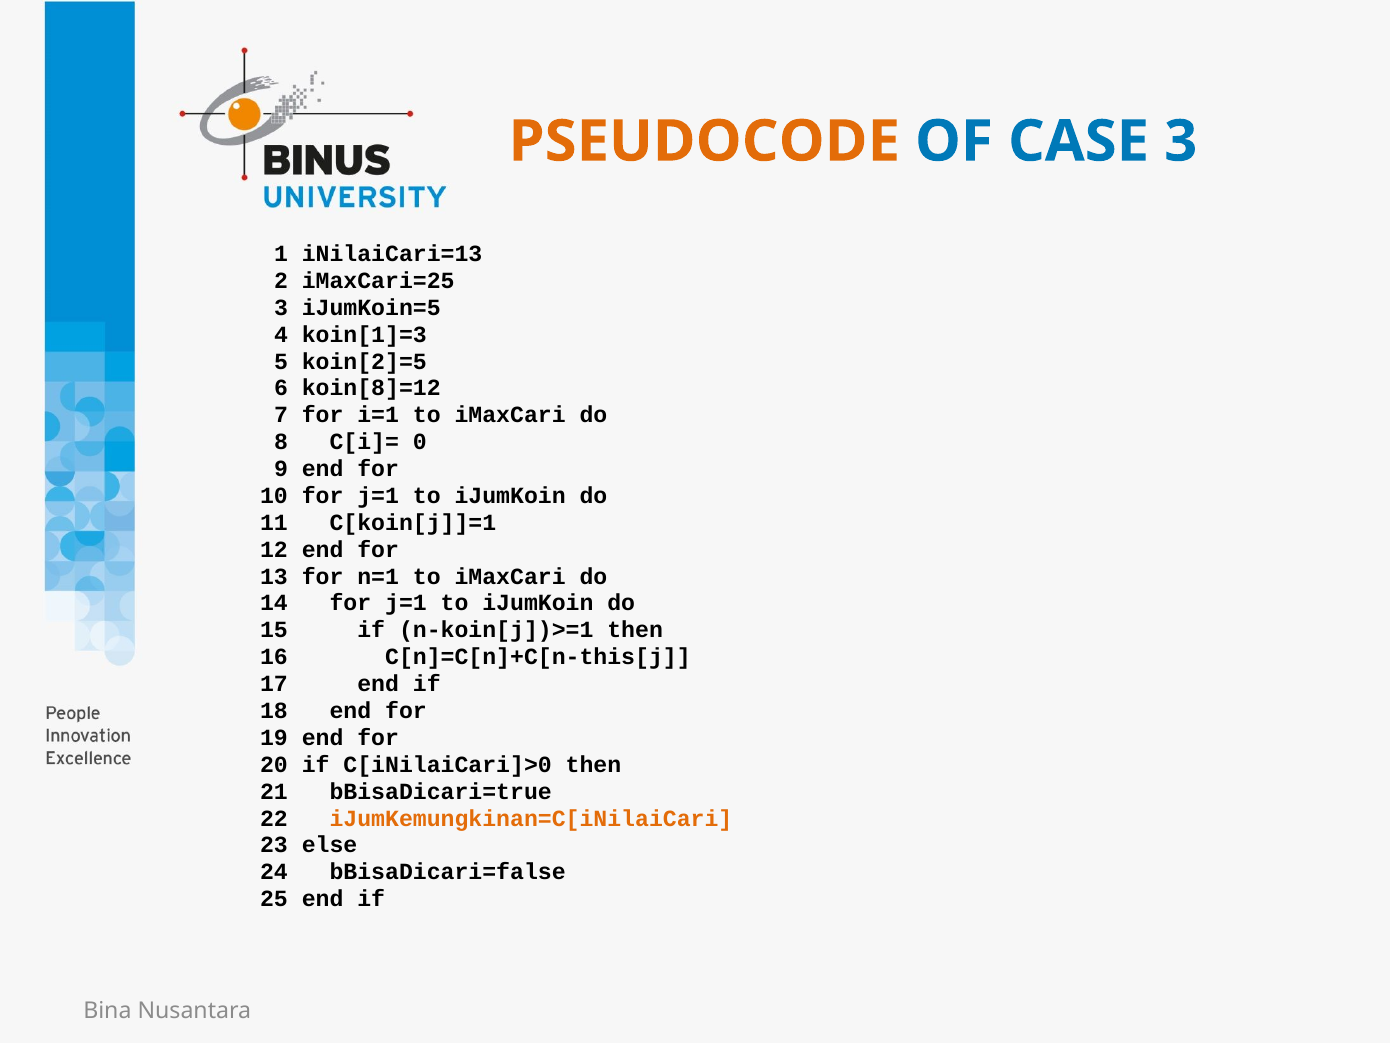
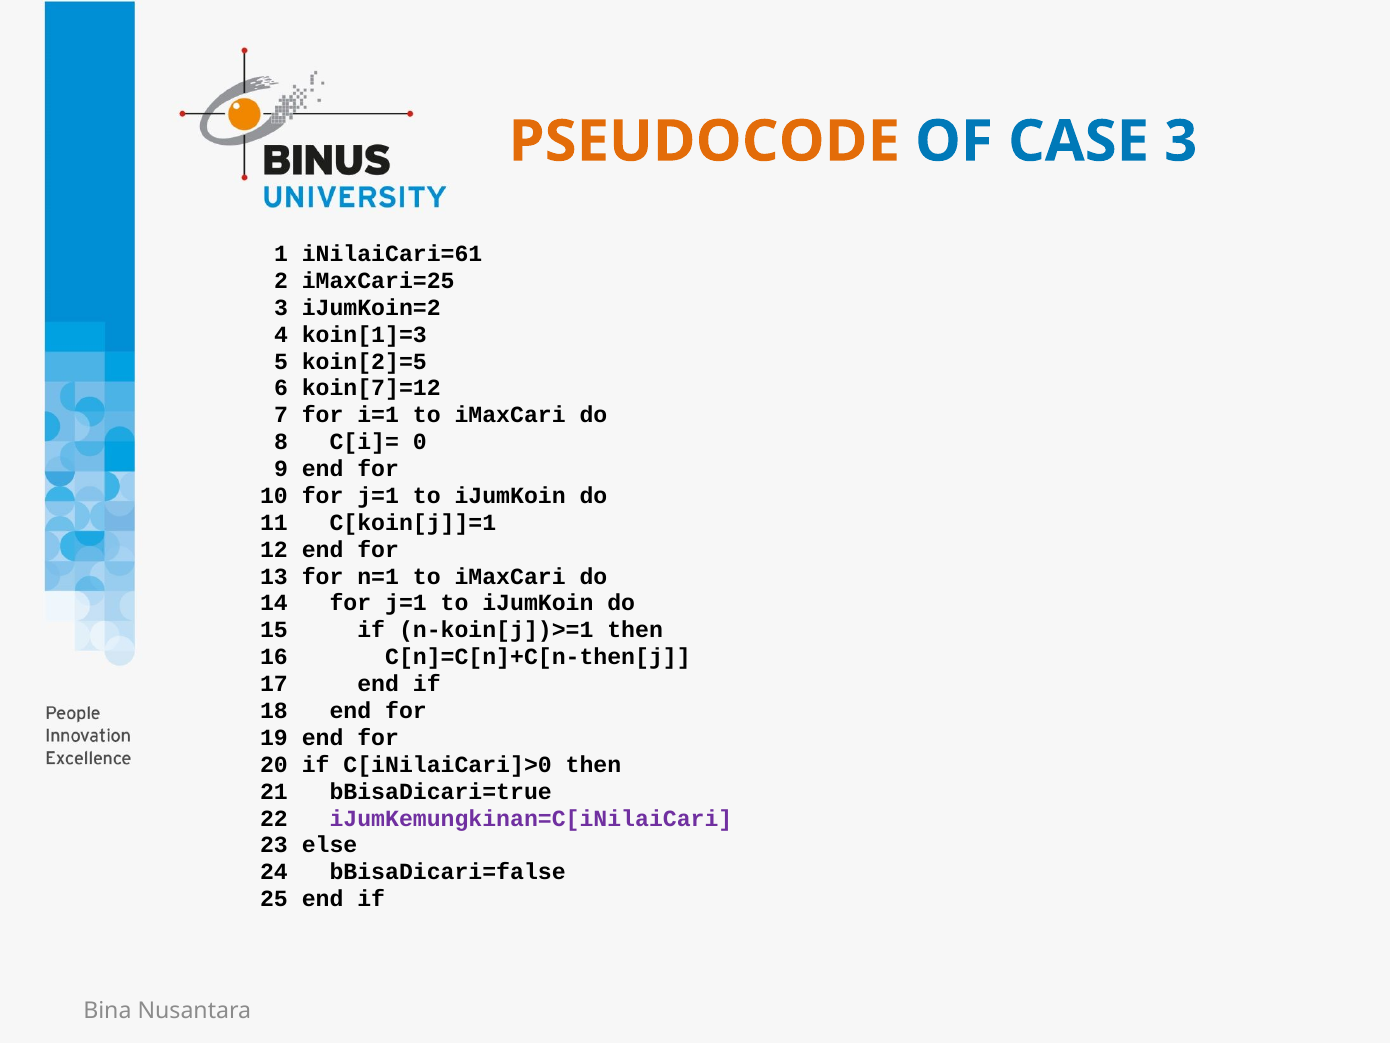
iNilaiCari=13: iNilaiCari=13 -> iNilaiCari=61 (392, 254)
iJumKoin=5: iJumKoin=5 -> iJumKoin=2 (371, 307)
koin[8]=12: koin[8]=12 -> koin[7]=12 (371, 388)
C[n]=C[n]+C[n-this[j: C[n]=C[n]+C[n-this[j -> C[n]=C[n]+C[n-then[j (538, 657)
iJumKemungkinan=C[iNilaiCari colour: orange -> purple (531, 818)
